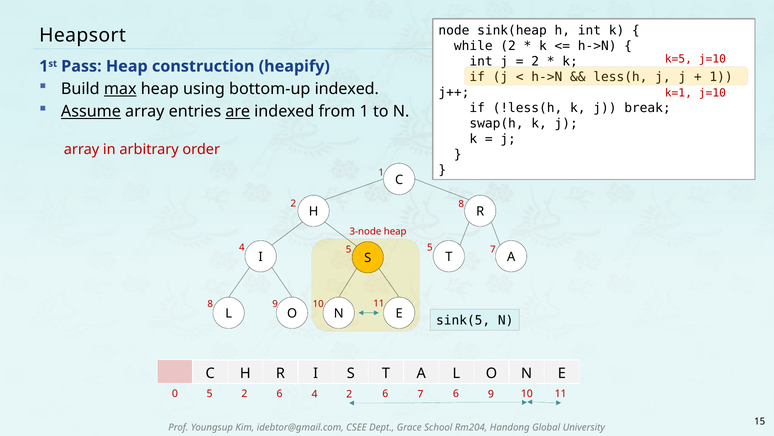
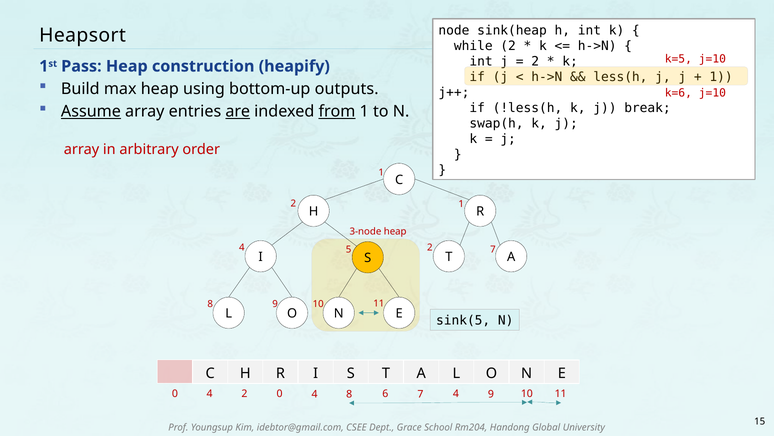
max underline: present -> none (120, 89)
bottom-up indexed: indexed -> outputs (347, 89)
k=1: k=1 -> k=6 (678, 93)
from underline: none -> present (337, 111)
2 8: 8 -> 1 (461, 204)
5 5: 5 -> 2 (430, 247)
5: 5 -> 4 (210, 393)
6: 6 -> 0 (280, 393)
4 2: 2 -> 8 (349, 394)
7 6: 6 -> 4 (456, 393)
